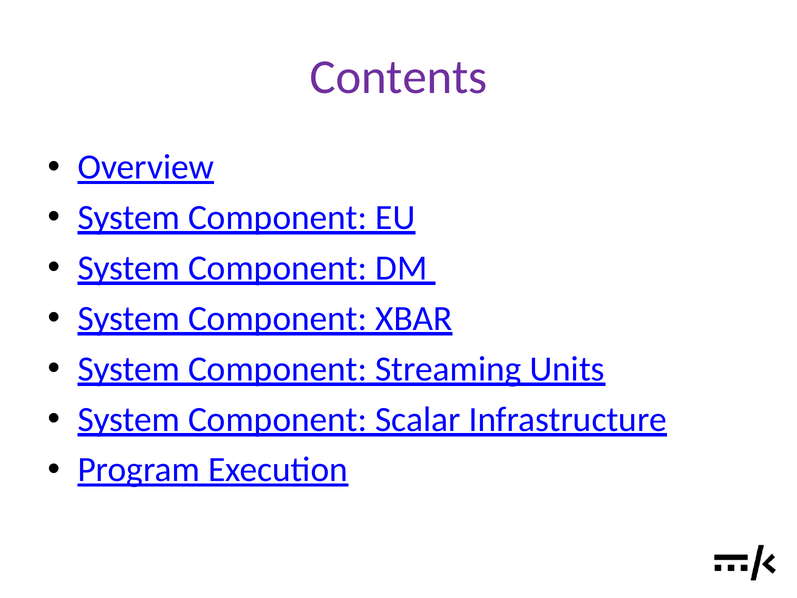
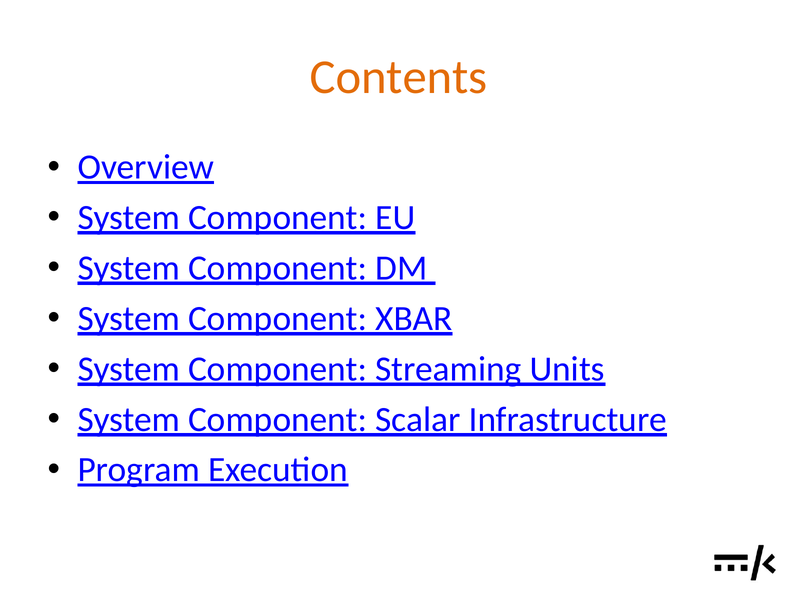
Contents colour: purple -> orange (398, 77)
